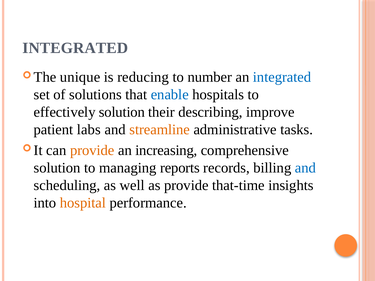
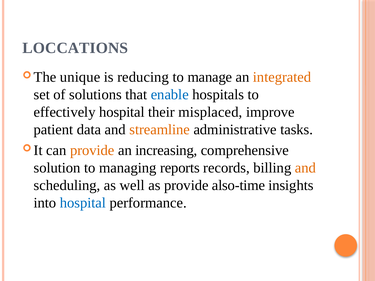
INTEGRATED: INTEGRATED -> LOCCATIONS (75, 48)
number: number -> manage (210, 77)
integrated colour: blue -> orange (282, 77)
effectively solution: solution -> hospital (122, 112)
describing: describing -> misplaced (210, 112)
labs: labs -> data (89, 130)
and colour: blue -> orange (305, 168)
that-time: that-time -> also-time (238, 185)
hospital colour: orange -> blue (83, 203)
